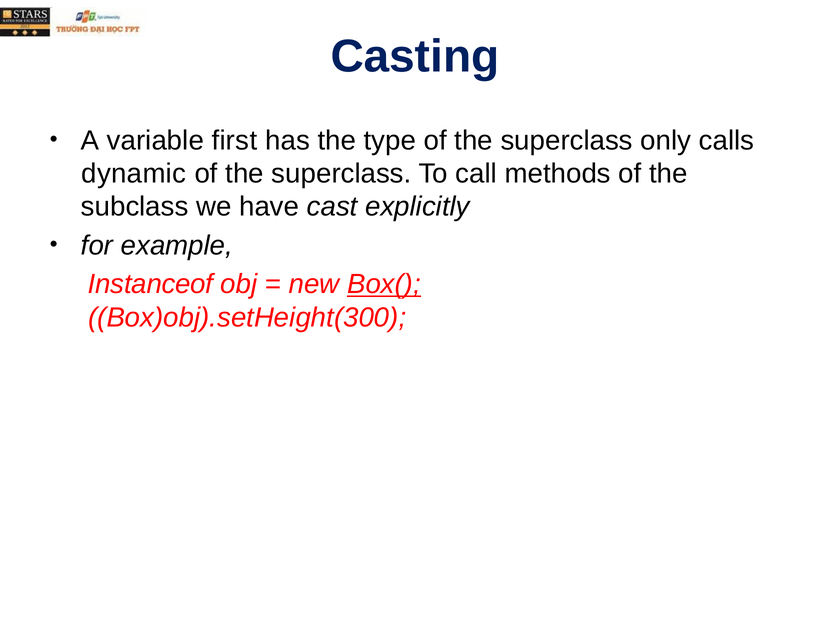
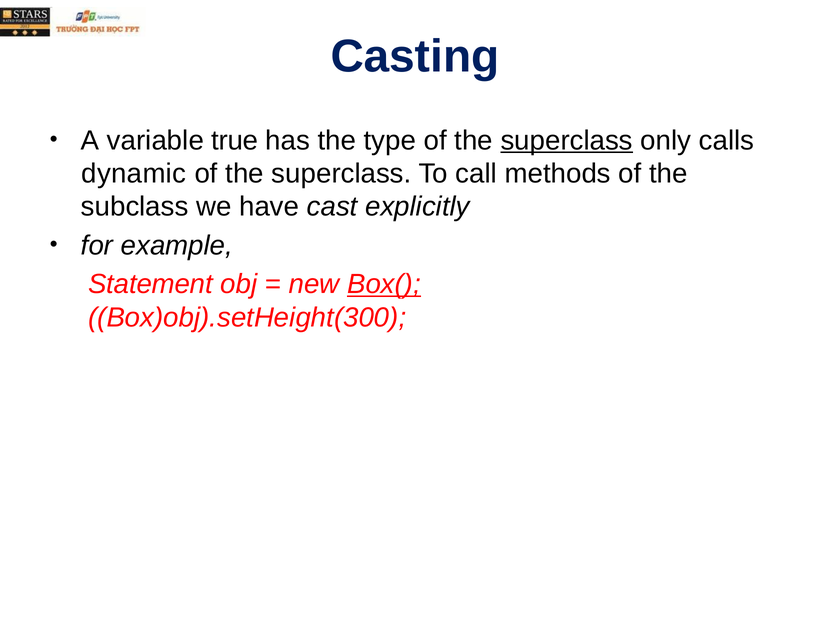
first: first -> true (235, 140)
superclass underline: none -> present (567, 140)
Instanceof: Instanceof -> Statement (150, 284)
